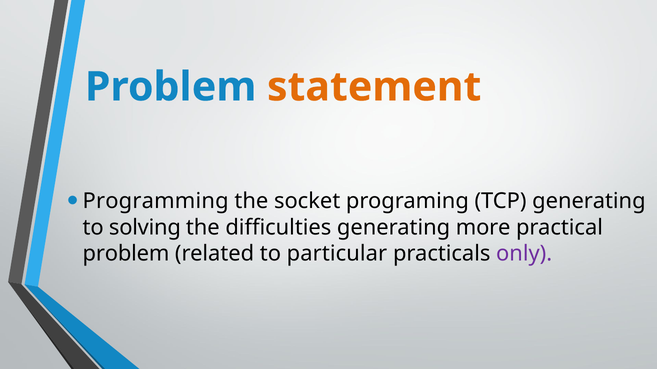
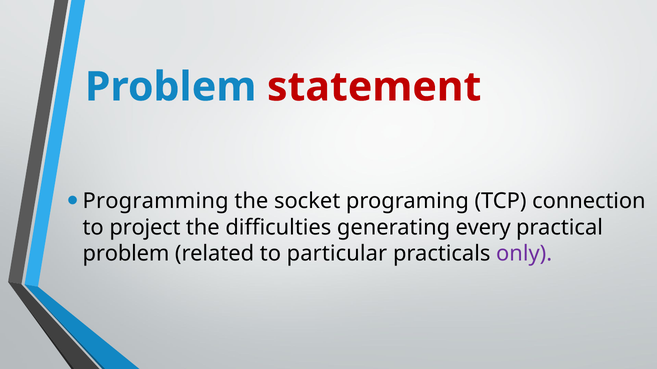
statement colour: orange -> red (374, 87)
TCP generating: generating -> connection (589, 201)
solving: solving -> project (145, 228)
more: more -> every (483, 228)
